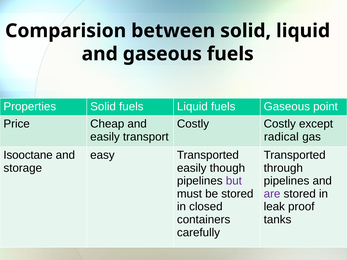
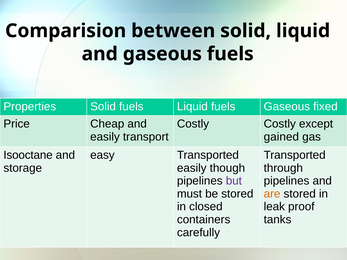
point: point -> fixed (325, 107)
radical: radical -> gained (281, 137)
are colour: purple -> orange (272, 194)
